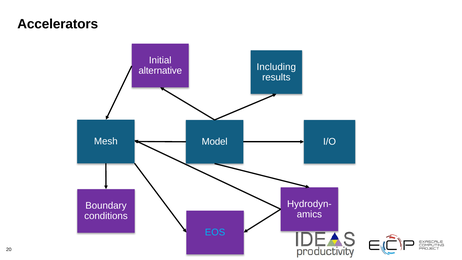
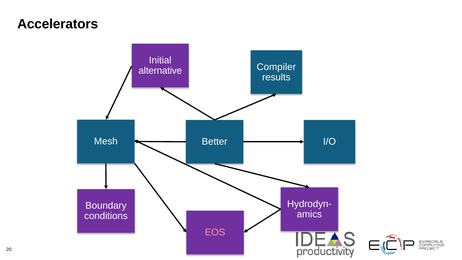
Including: Including -> Compiler (276, 67)
Model: Model -> Better (215, 142)
EOS colour: light blue -> pink (215, 232)
